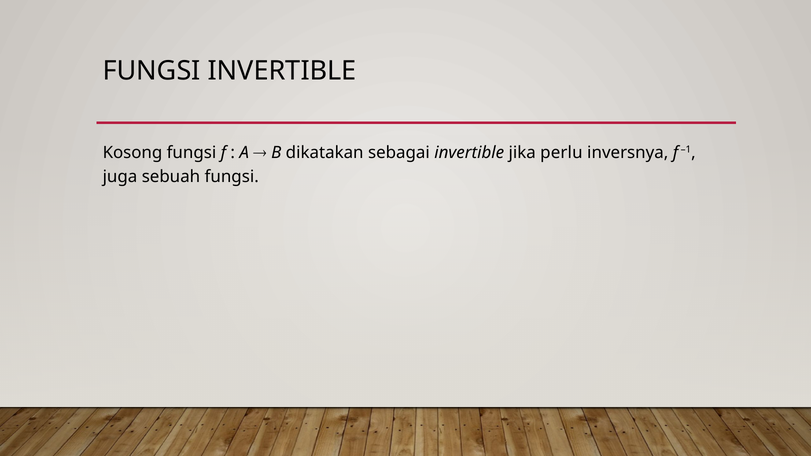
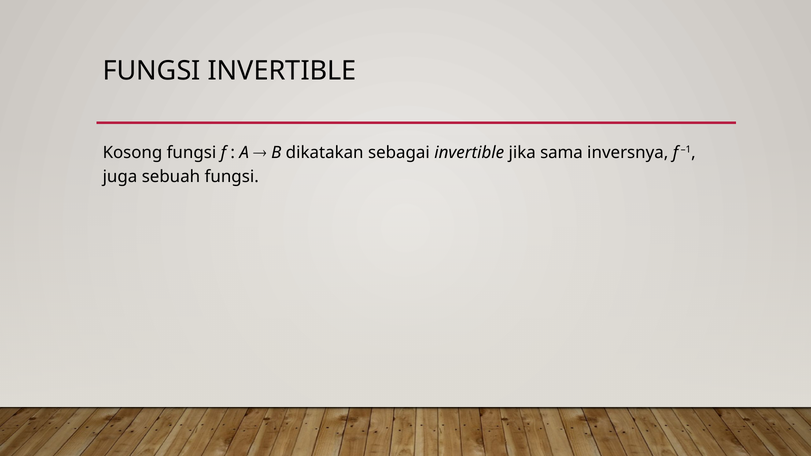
perlu: perlu -> sama (562, 152)
